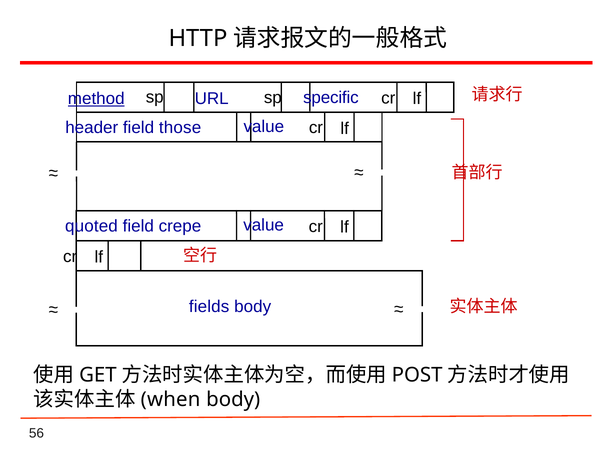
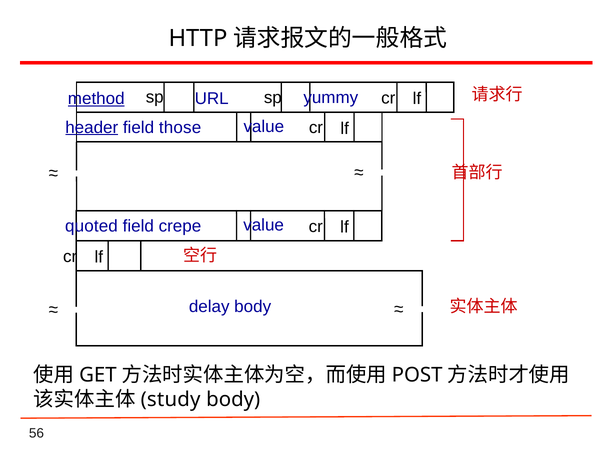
specific: specific -> yummy (331, 98)
header underline: none -> present (92, 127)
fields: fields -> delay (209, 307)
when: when -> study (171, 400)
